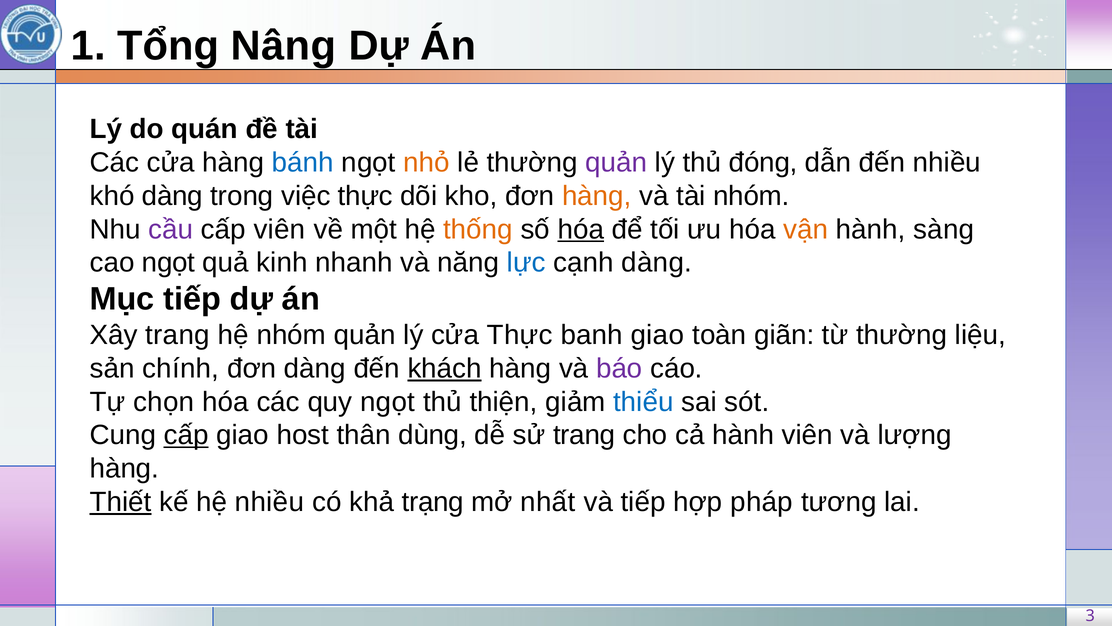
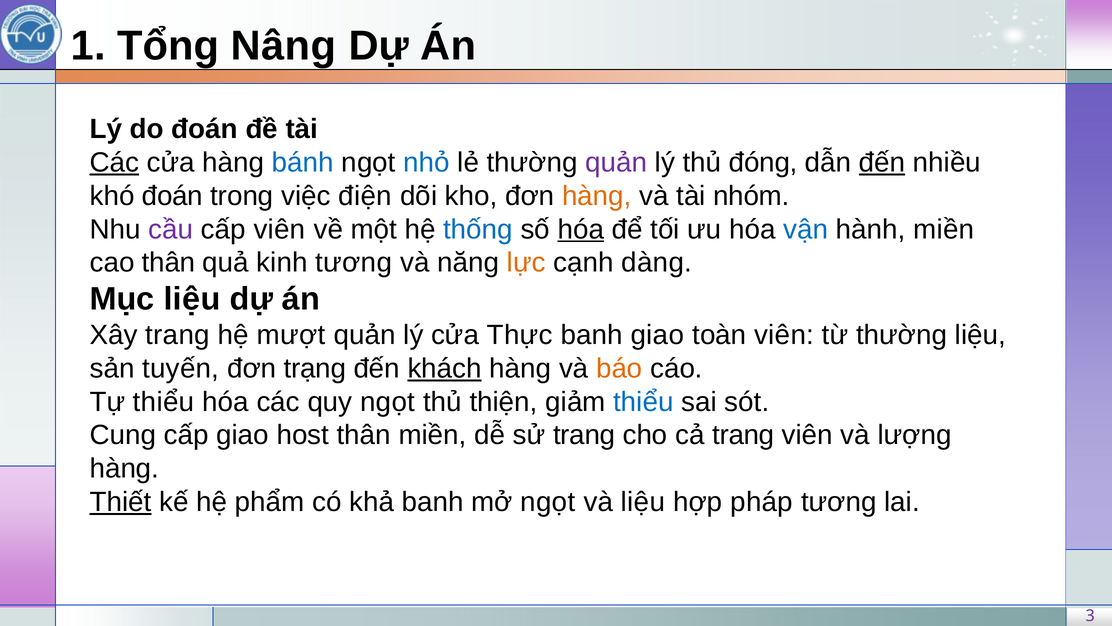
do quán: quán -> đoán (205, 129)
Các underline: none -> present (114, 162)
nhỏ colour: orange -> blue (427, 162)
đến underline: none -> present (882, 162)
khó dàng: dàng -> đoán (172, 196)
việc thực: thực -> điện (365, 196)
thống colour: orange -> blue (478, 229)
vận colour: orange -> blue (806, 229)
hành sàng: sàng -> miền (944, 229)
cao ngọt: ngọt -> thân (169, 263)
kinh nhanh: nhanh -> tương (354, 263)
lực colour: blue -> orange (526, 263)
Mục tiếp: tiếp -> liệu (192, 299)
hệ nhóm: nhóm -> mượt (291, 335)
toàn giãn: giãn -> viên (784, 335)
chính: chính -> tuyến (181, 368)
đơn dàng: dàng -> trạng (315, 368)
báo colour: purple -> orange (619, 368)
Tự chọn: chọn -> thiểu (164, 402)
cấp underline: present -> none (186, 435)
thân dùng: dùng -> miền (433, 435)
cả hành: hành -> trang (743, 435)
hệ nhiều: nhiều -> phẩm (270, 502)
khả trạng: trạng -> banh (433, 502)
mở nhất: nhất -> ngọt (548, 502)
và tiếp: tiếp -> liệu (643, 502)
